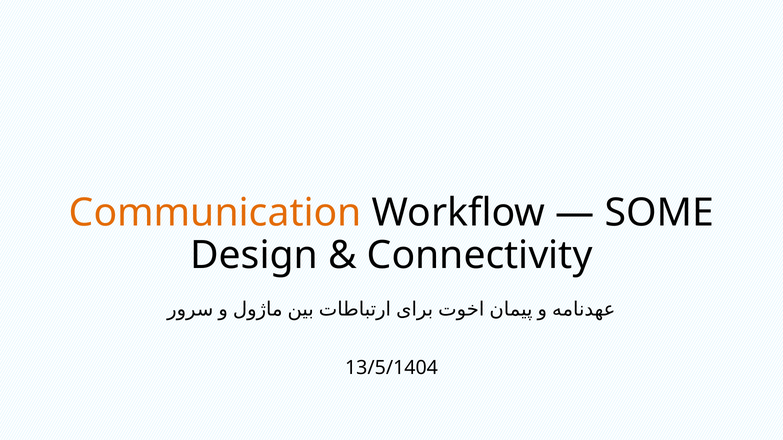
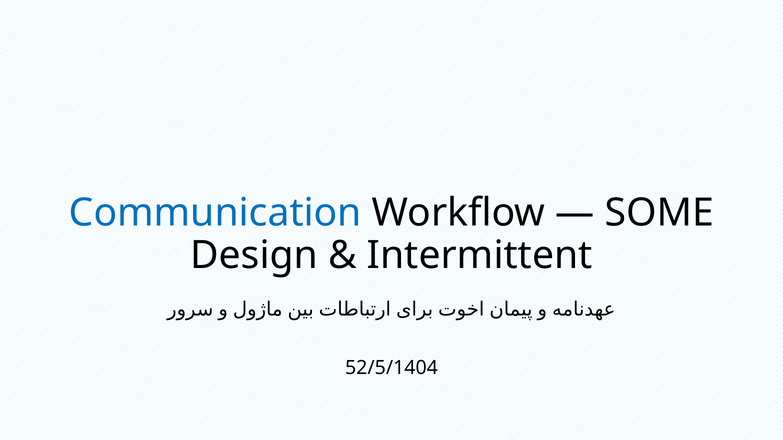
Communication colour: orange -> blue (215, 213)
Connectivity: Connectivity -> Intermittent (480, 255)
13/5/1404: 13/5/1404 -> 52/5/1404 (391, 368)
